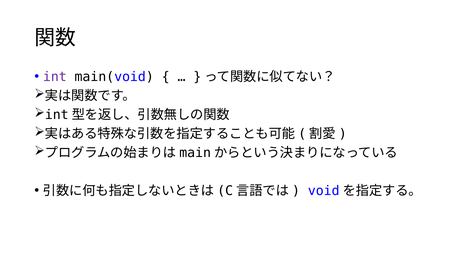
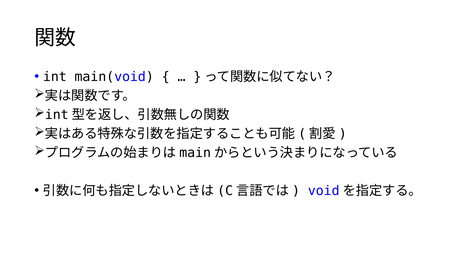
int colour: purple -> black (55, 76)
